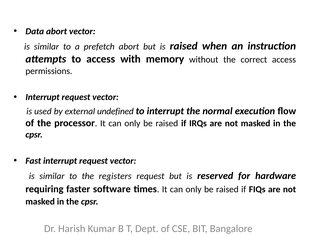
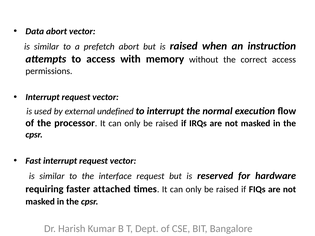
registers: registers -> interface (115, 176)
software: software -> attached (112, 189)
